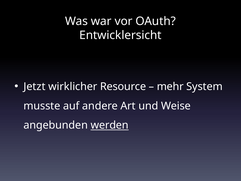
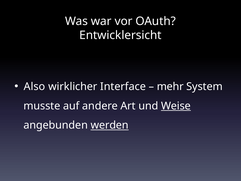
Jetzt: Jetzt -> Also (34, 86)
Resource: Resource -> Interface (123, 86)
Weise underline: none -> present (176, 106)
